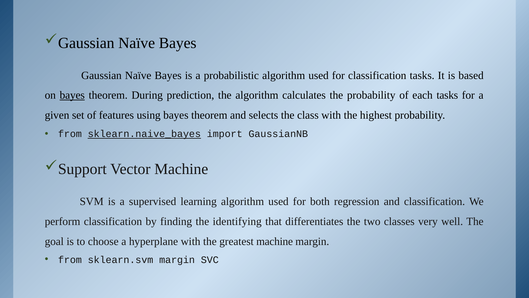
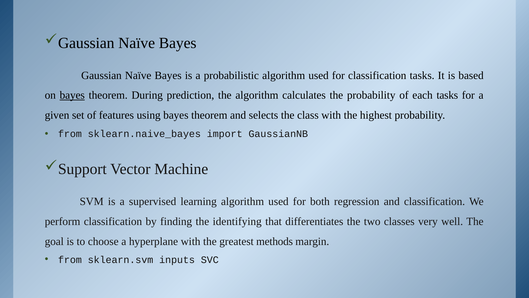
sklearn.naive_bayes underline: present -> none (144, 134)
greatest machine: machine -> methods (275, 241)
sklearn.svm margin: margin -> inputs (177, 260)
